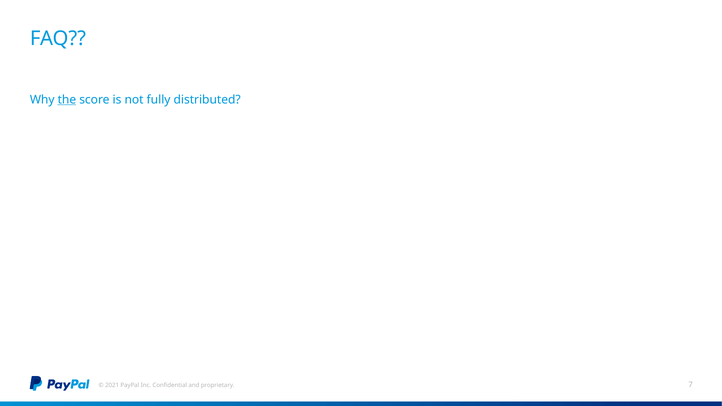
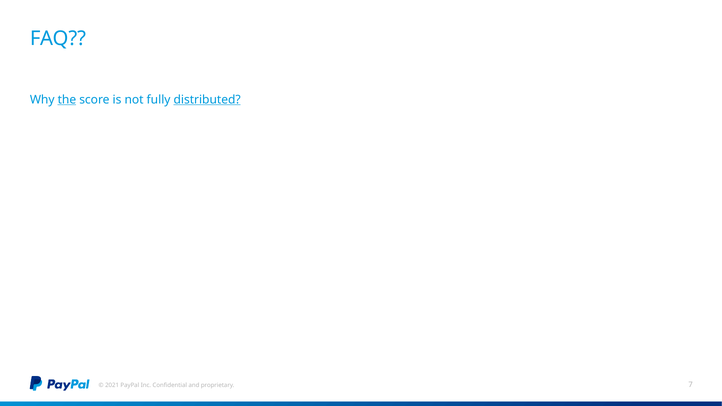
distributed underline: none -> present (207, 100)
